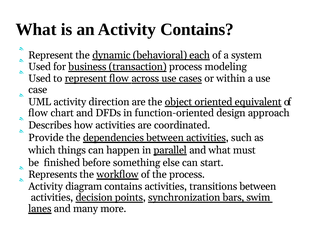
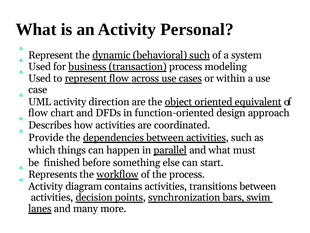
Activity Contains: Contains -> Personal (197, 29)
behavioral each: each -> such (200, 55)
